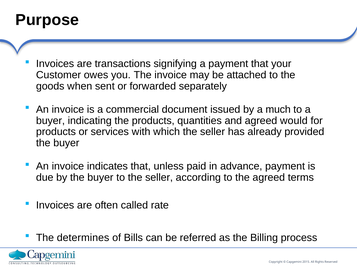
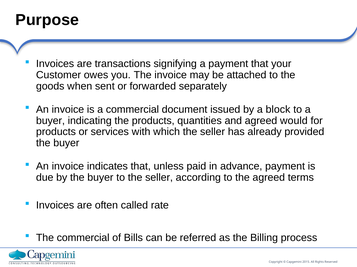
much: much -> block (278, 110)
The determines: determines -> commercial (83, 238)
